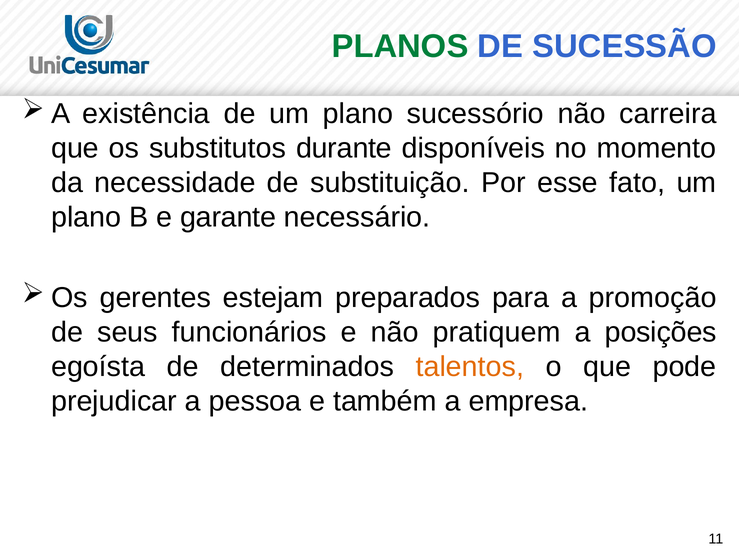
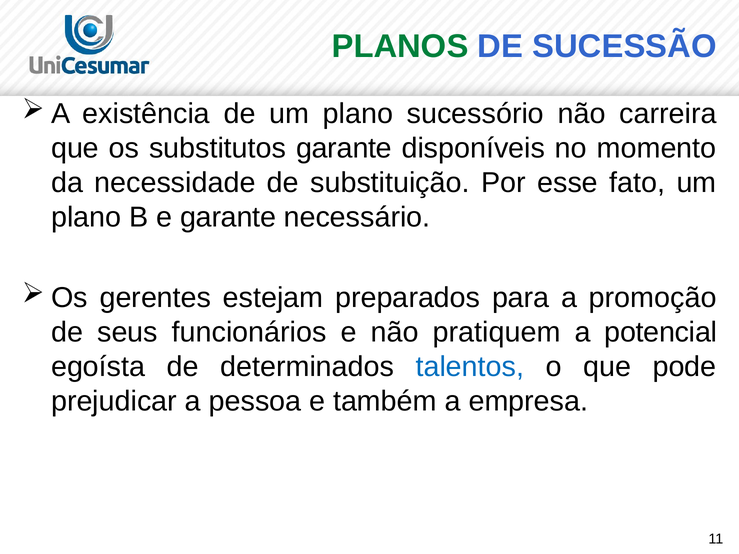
substitutos durante: durante -> garante (344, 148)
posições: posições -> potencial (661, 332)
talentos colour: orange -> blue (470, 367)
